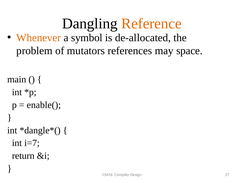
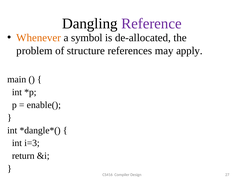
Reference colour: orange -> purple (151, 24)
mutators: mutators -> structure (86, 51)
space: space -> apply (189, 51)
i=7: i=7 -> i=3 (32, 143)
